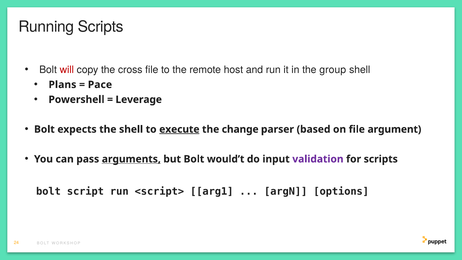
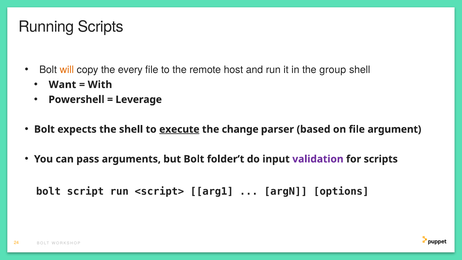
will colour: red -> orange (67, 70)
cross: cross -> every (130, 70)
Plans: Plans -> Want (62, 85)
Pace: Pace -> With (100, 85)
arguments underline: present -> none (131, 159)
would’t: would’t -> folder’t (226, 159)
